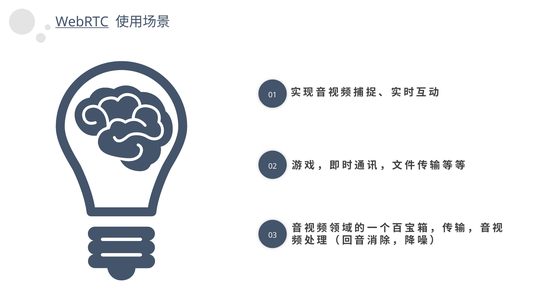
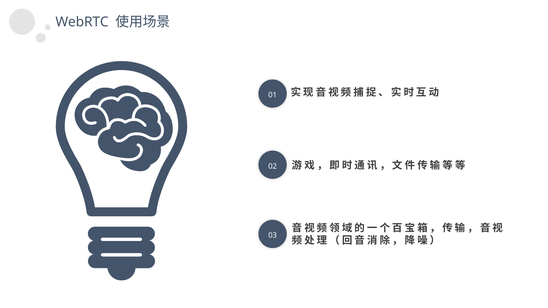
WebRTC underline: present -> none (82, 22)
